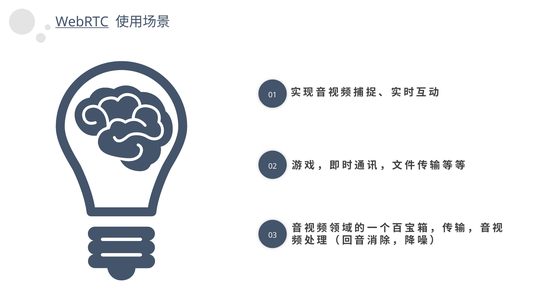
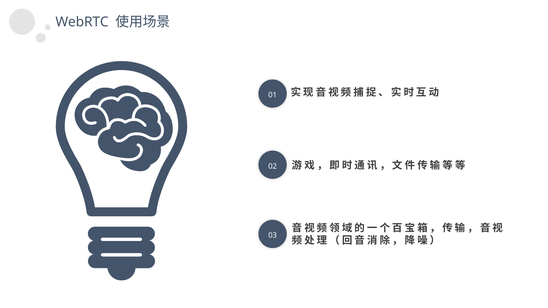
WebRTC underline: present -> none (82, 22)
